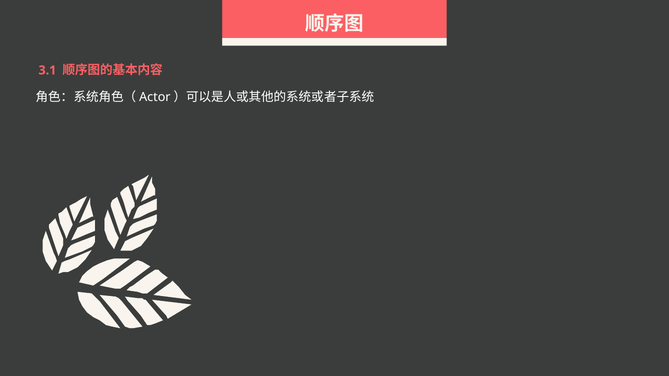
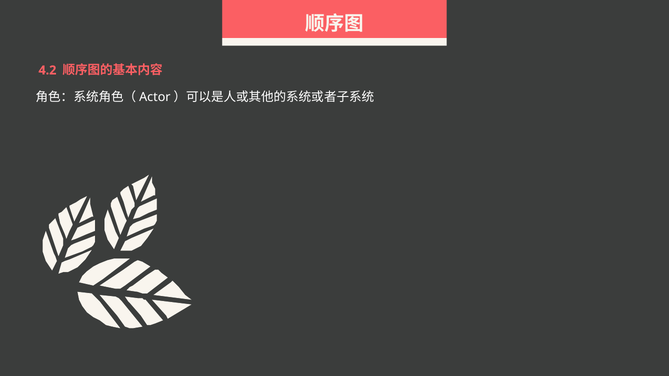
3.1: 3.1 -> 4.2 (47, 70)
